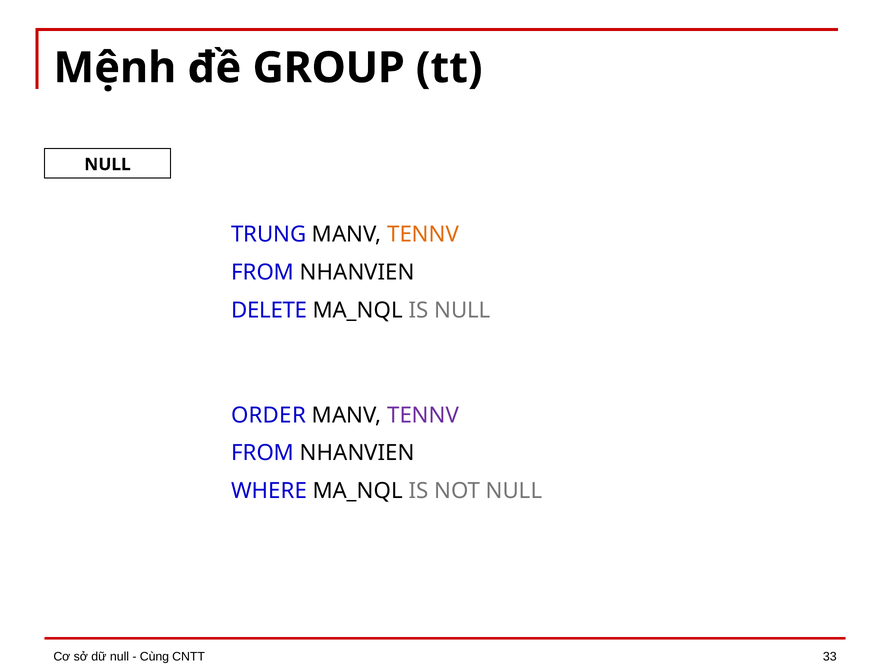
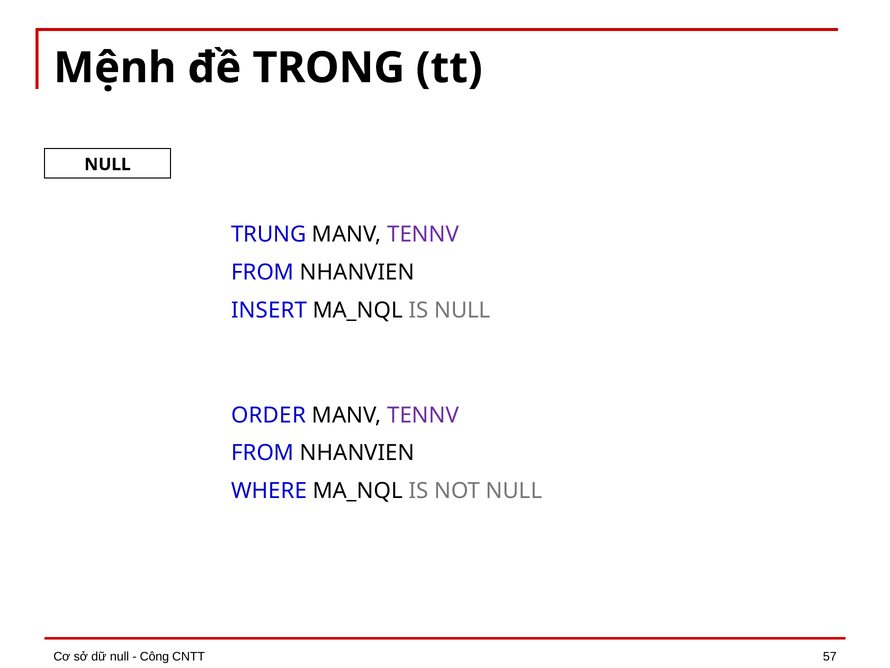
GROUP: GROUP -> TRONG (329, 68)
TENNV colour: orange -> purple (423, 234)
DELETE: DELETE -> INSERT (269, 310)
Cùng: Cùng -> Công (154, 656)
33: 33 -> 57 (830, 656)
